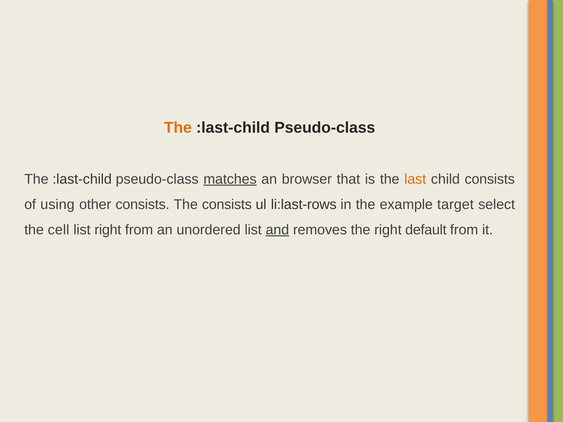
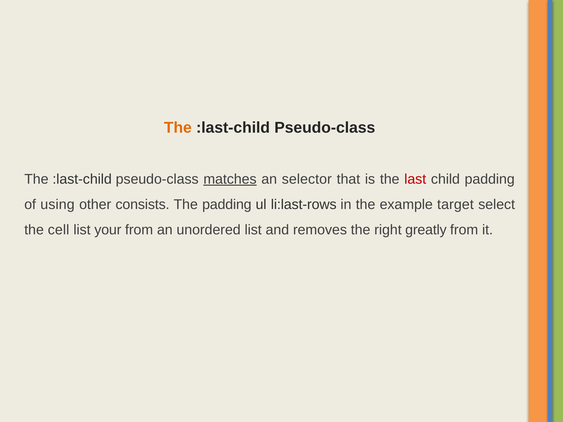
browser: browser -> selector (307, 179)
last colour: orange -> red (415, 179)
child consists: consists -> padding (490, 179)
The consists: consists -> padding (227, 205)
list right: right -> your (108, 230)
and underline: present -> none (277, 230)
default: default -> greatly (426, 230)
